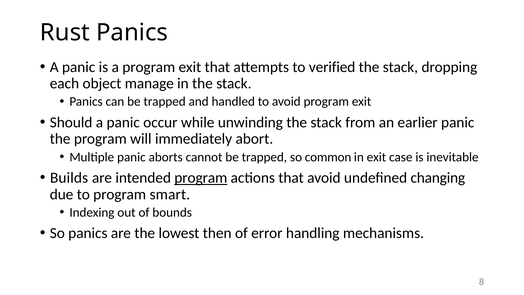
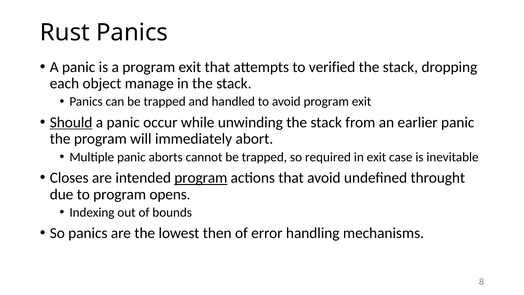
Should underline: none -> present (71, 122)
common: common -> required (328, 157)
Builds: Builds -> Closes (69, 178)
changing: changing -> throught (438, 178)
smart: smart -> opens (170, 194)
